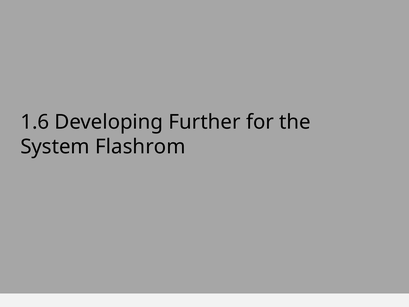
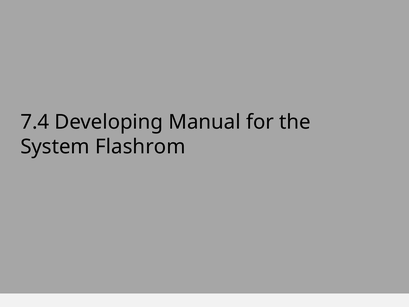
1.6: 1.6 -> 7.4 (35, 122)
Further: Further -> Manual (205, 122)
